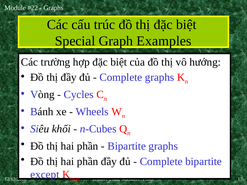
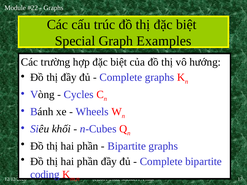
except: except -> coding (45, 175)
